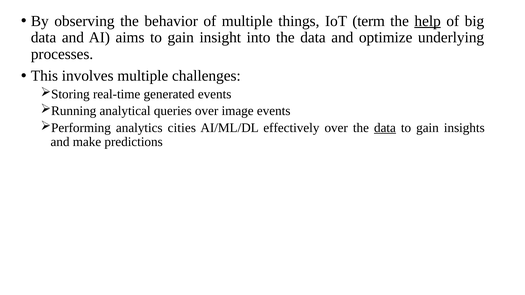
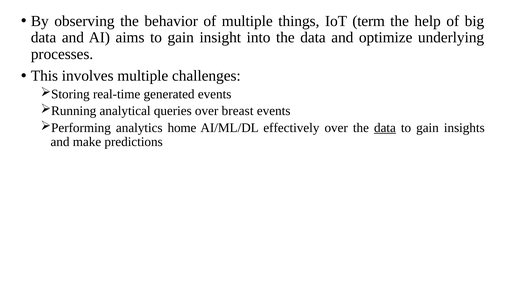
help underline: present -> none (428, 21)
image: image -> breast (238, 111)
cities: cities -> home (182, 128)
